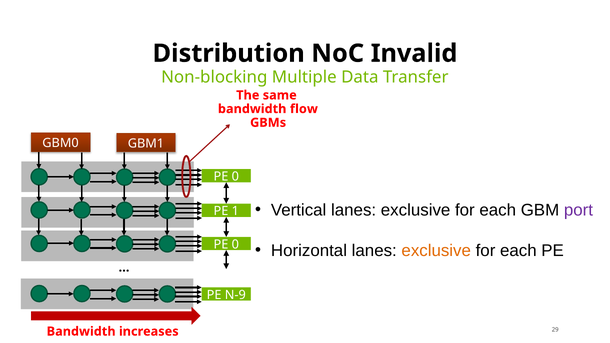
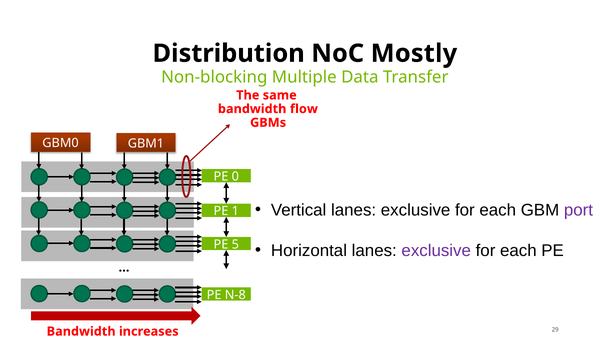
Invalid: Invalid -> Mostly (414, 53)
0: 0 -> 5 (235, 244)
exclusive colour: orange -> purple (436, 251)
N-9: N-9 -> N-8 (235, 295)
